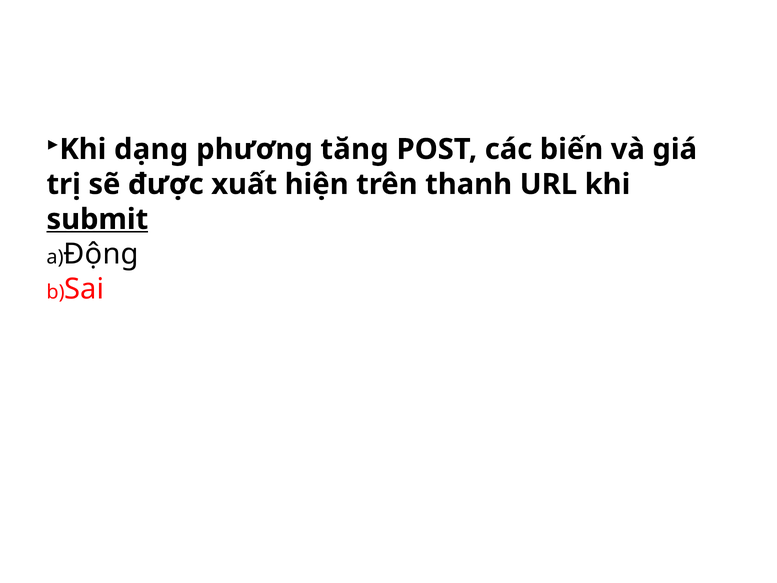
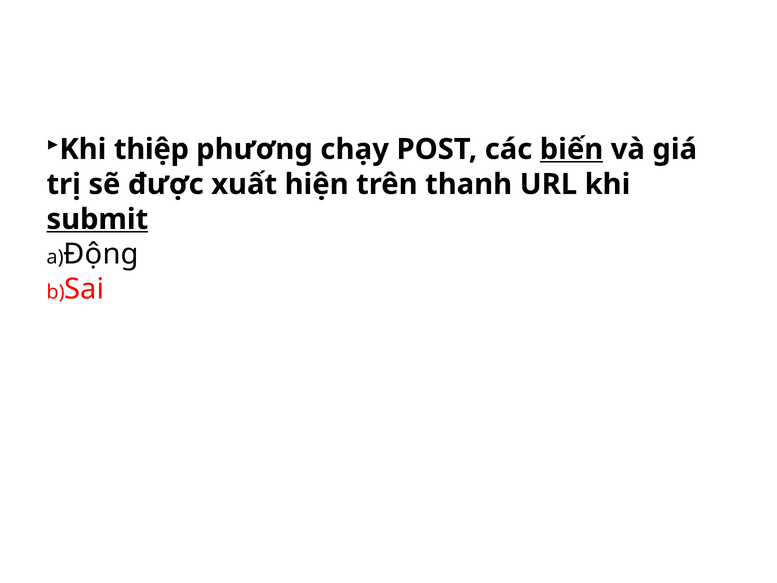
dạng: dạng -> thiệp (151, 149)
tăng: tăng -> chạy (355, 149)
biến underline: none -> present (571, 149)
